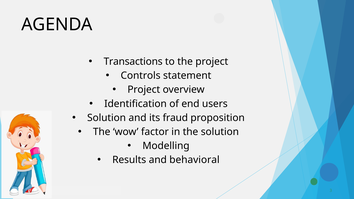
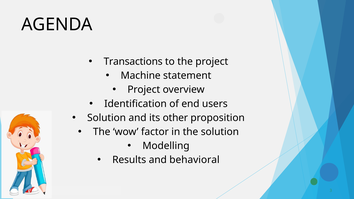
Controls: Controls -> Machine (141, 76)
fraud: fraud -> other (175, 118)
